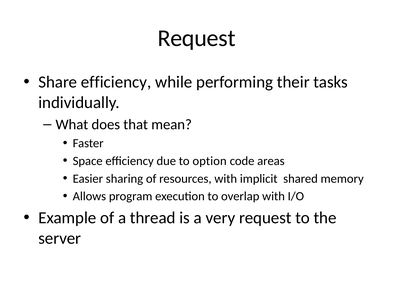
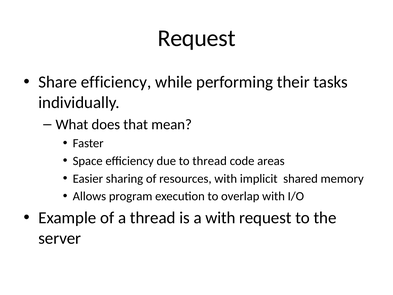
to option: option -> thread (210, 161)
a very: very -> with (220, 218)
